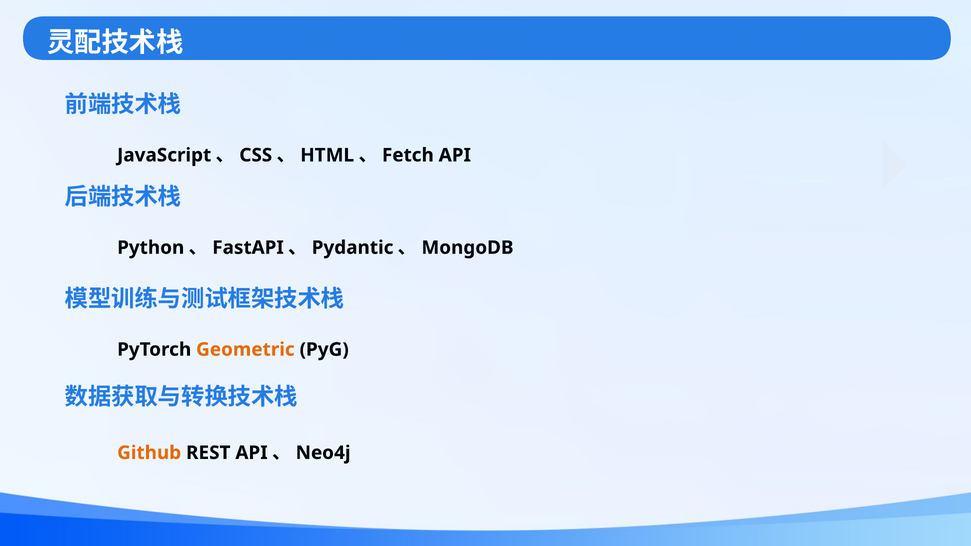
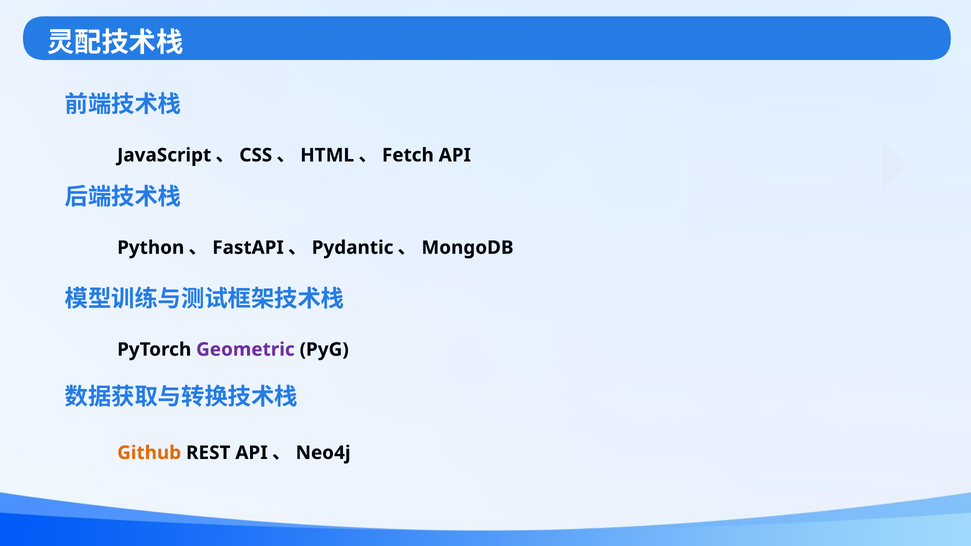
Geometric colour: orange -> purple (245, 350)
